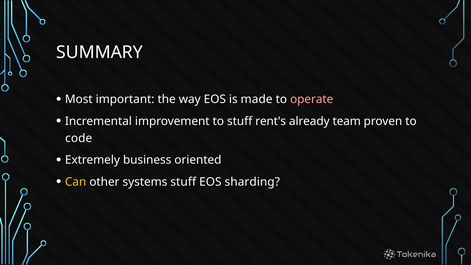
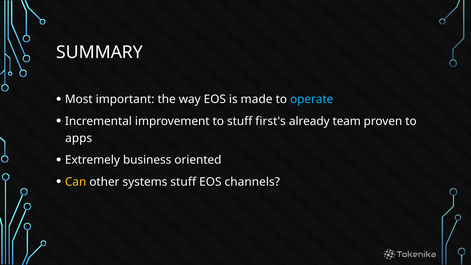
operate colour: pink -> light blue (312, 99)
rent's: rent's -> first's (271, 121)
code: code -> apps (79, 138)
sharding: sharding -> channels (252, 182)
